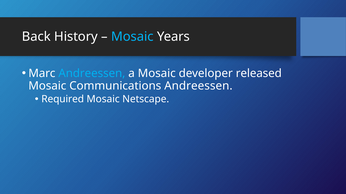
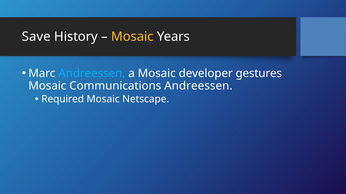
Back: Back -> Save (36, 37)
Mosaic colour: light blue -> yellow (132, 37)
released: released -> gestures (259, 74)
